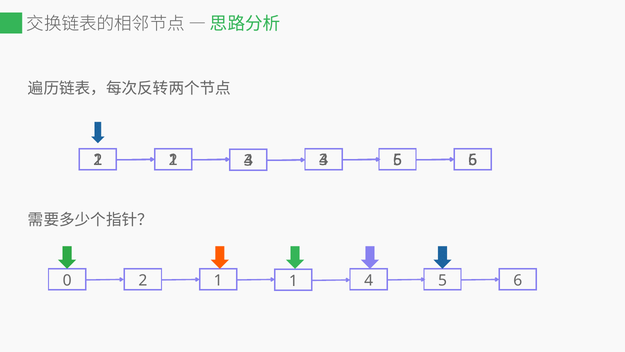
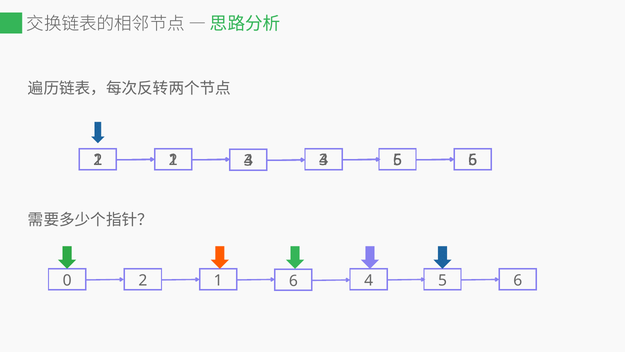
1 1: 1 -> 6 (293, 281)
